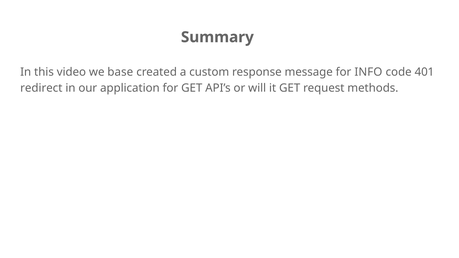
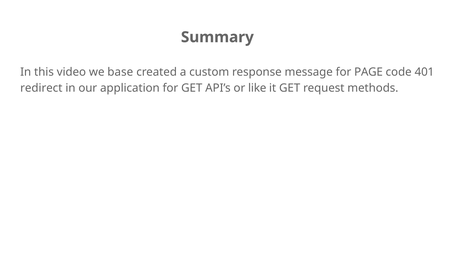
INFO: INFO -> PAGE (369, 72)
will: will -> like (257, 88)
